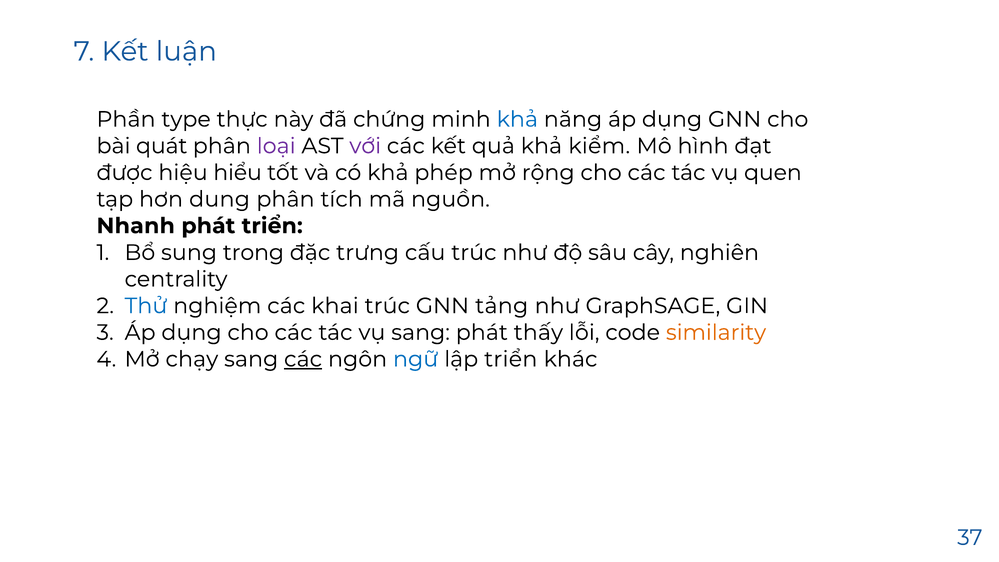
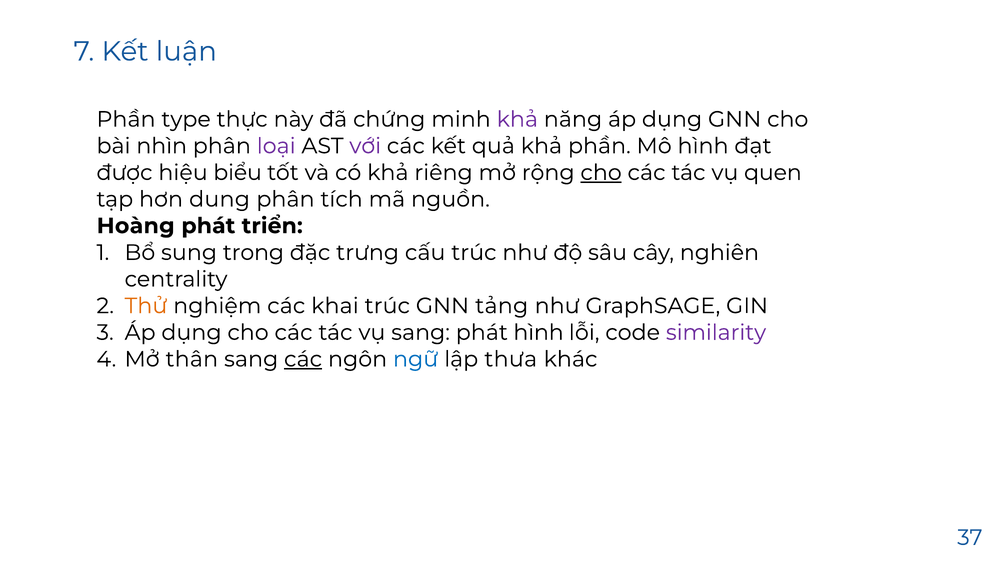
khả colour: blue -> purple (517, 119)
quát: quát -> nhìn (162, 146)
khả kiểm: kiểm -> phần (599, 146)
hiểu: hiểu -> biểu (238, 173)
phép: phép -> riêng (444, 173)
cho underline: none -> present (601, 173)
Nhanh: Nhanh -> Hoàng (136, 226)
Thử colour: blue -> orange (146, 306)
phát thấy: thấy -> hình (539, 332)
similarity colour: orange -> purple (716, 332)
chạy: chạy -> thân (192, 359)
lập triển: triển -> thưa (511, 359)
